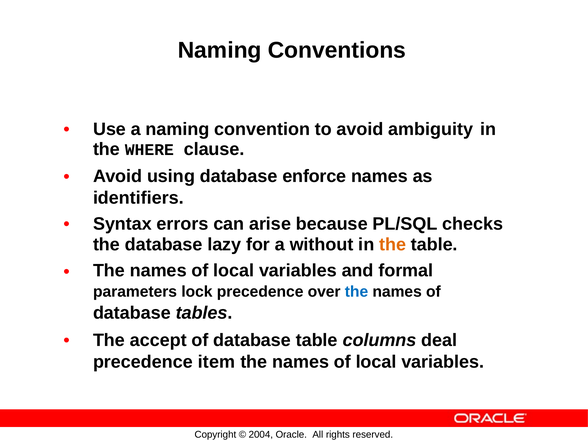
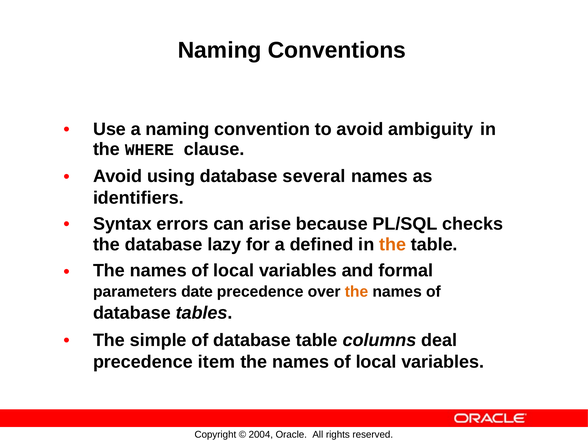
enforce: enforce -> several (314, 176)
without: without -> defined (322, 245)
lock: lock -> date (197, 292)
the colour: blue -> orange (356, 292)
accept: accept -> simple (158, 340)
